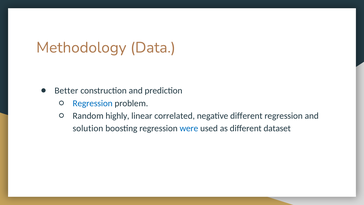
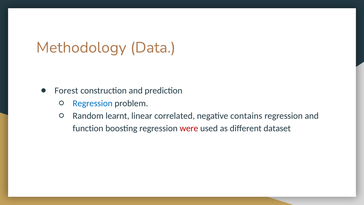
Better: Better -> Forest (66, 91)
highly: highly -> learnt (117, 116)
negative different: different -> contains (246, 116)
solution: solution -> function (88, 128)
were colour: blue -> red (189, 128)
